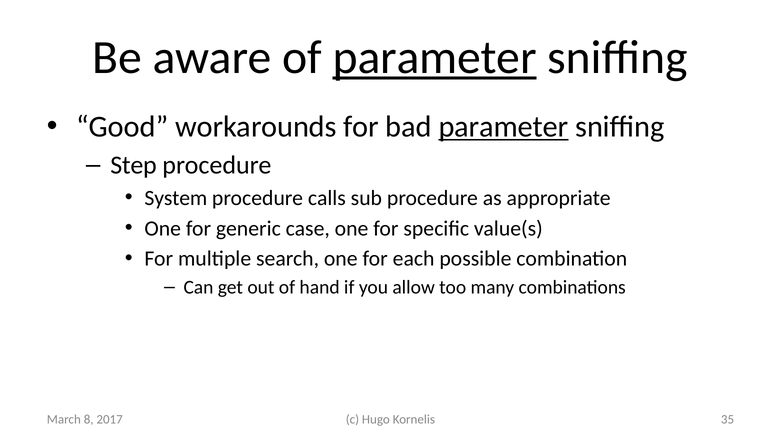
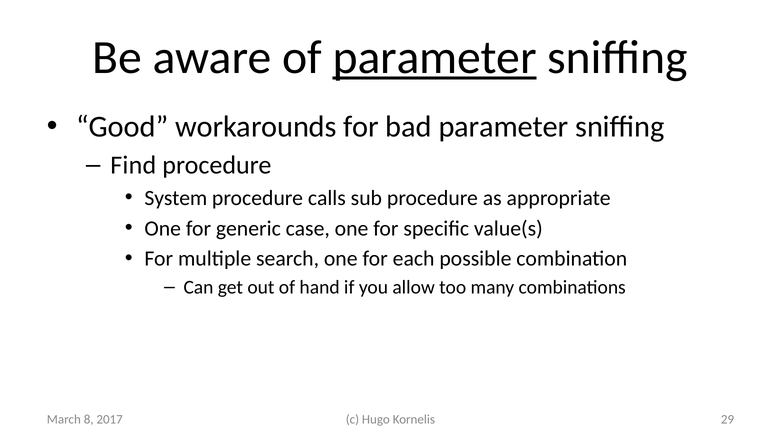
parameter underline: present -> none (504, 127)
Step: Step -> Find (133, 166)
35: 35 -> 29 (728, 420)
